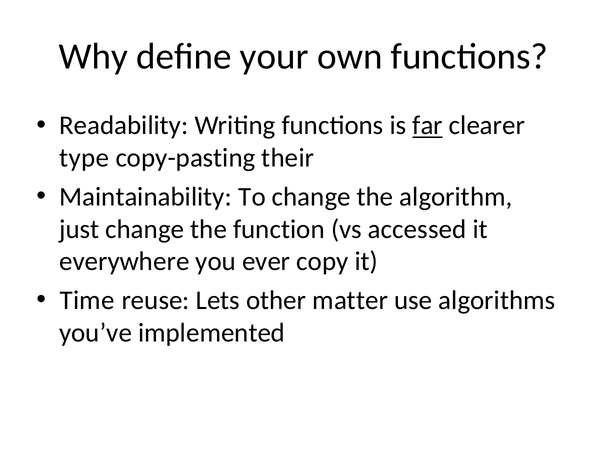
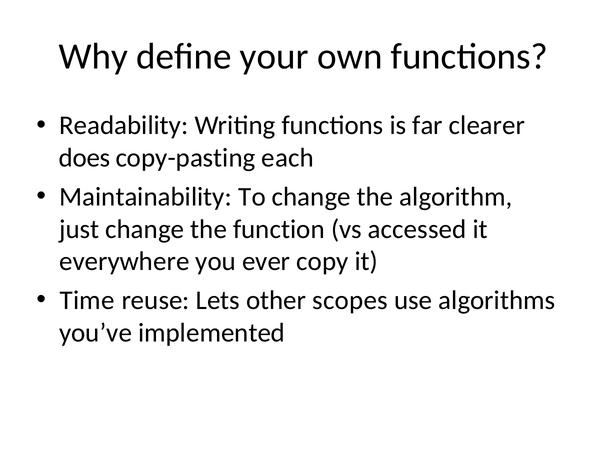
far underline: present -> none (428, 126)
type: type -> does (84, 158)
their: their -> each (288, 158)
matter: matter -> scopes (350, 300)
